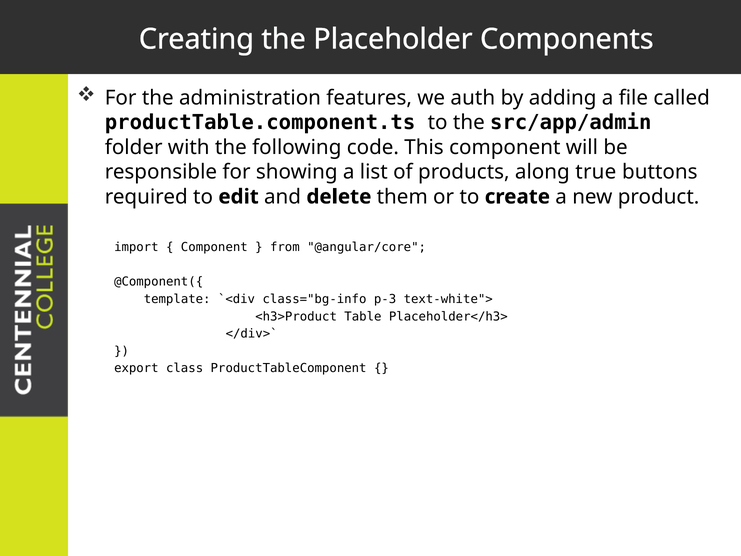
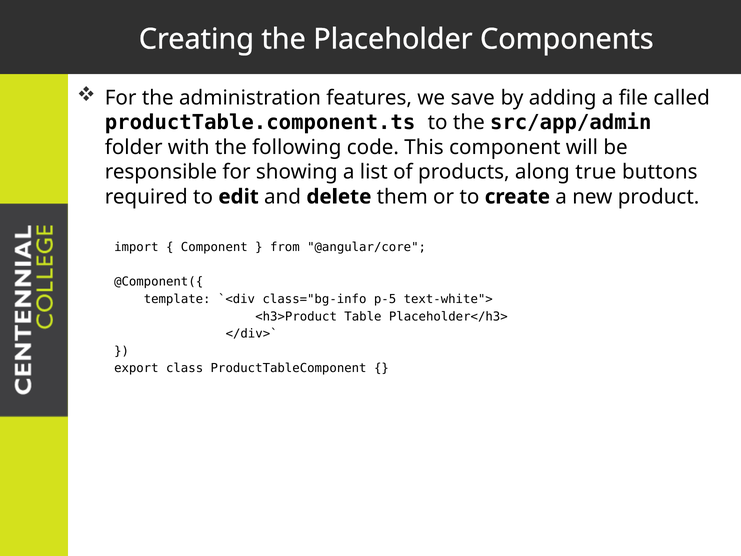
auth: auth -> save (473, 98)
p-3: p-3 -> p-5 (385, 299)
